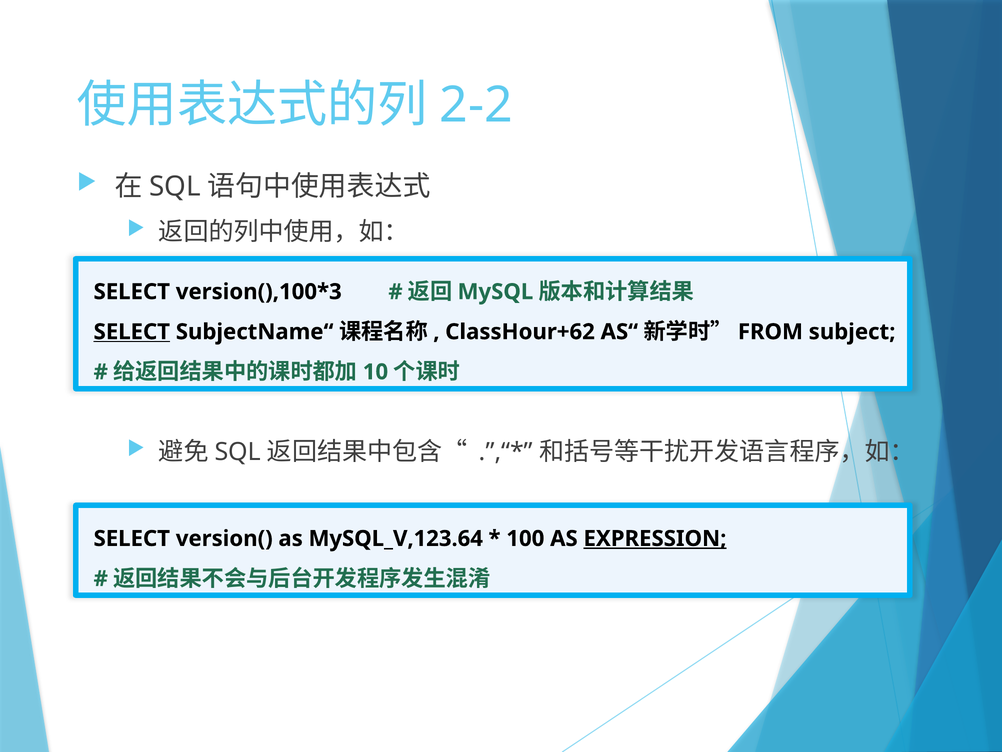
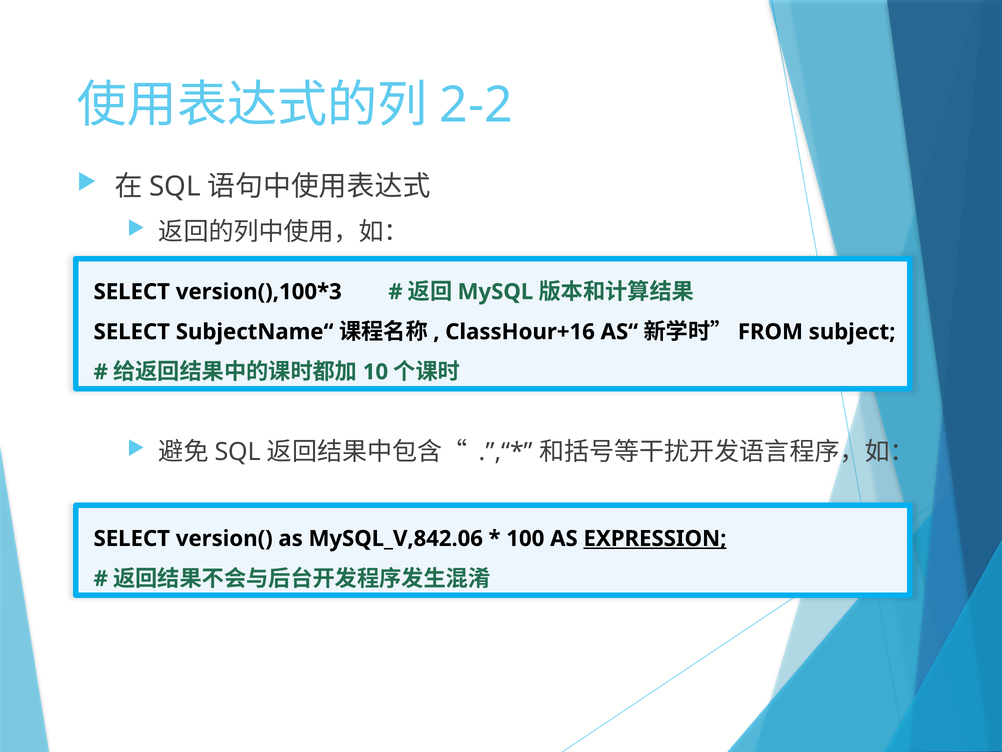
SELECT underline: present -> none (132, 332)
ClassHour+62: ClassHour+62 -> ClassHour+16 (520, 332)
MySQL_V,123.64: MySQL_V,123.64 -> MySQL_V,842.06 (396, 538)
